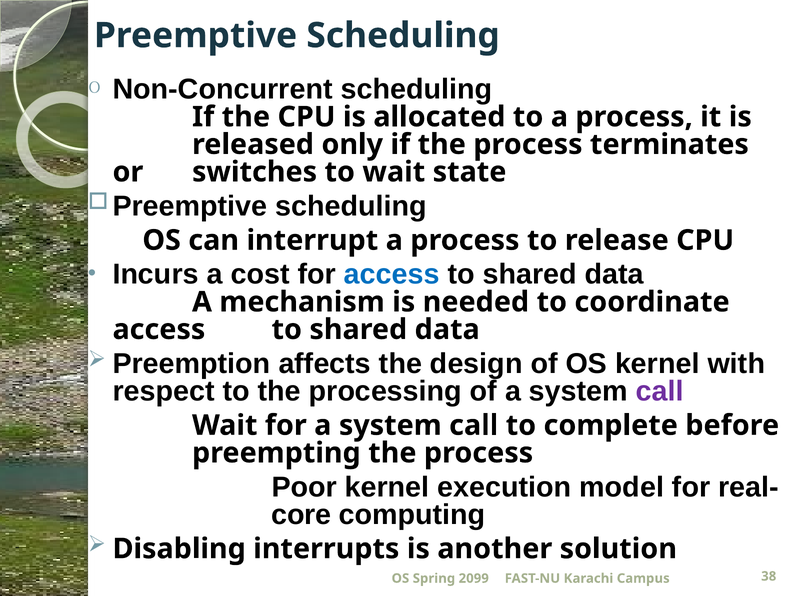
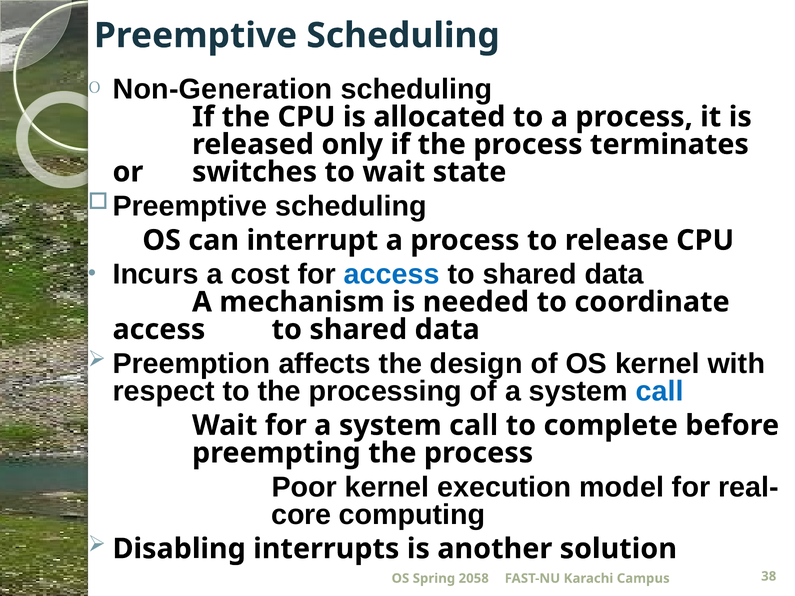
Non-Concurrent: Non-Concurrent -> Non-Generation (223, 89)
call colour: purple -> blue (660, 391)
2099: 2099 -> 2058 (474, 579)
